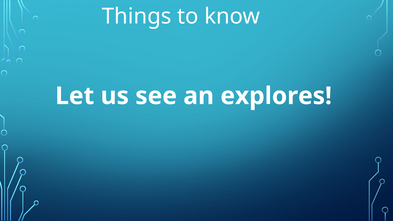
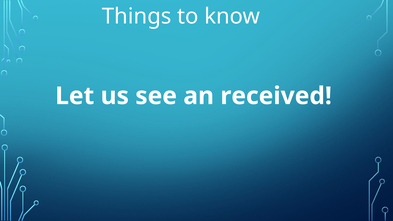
explores: explores -> received (276, 96)
